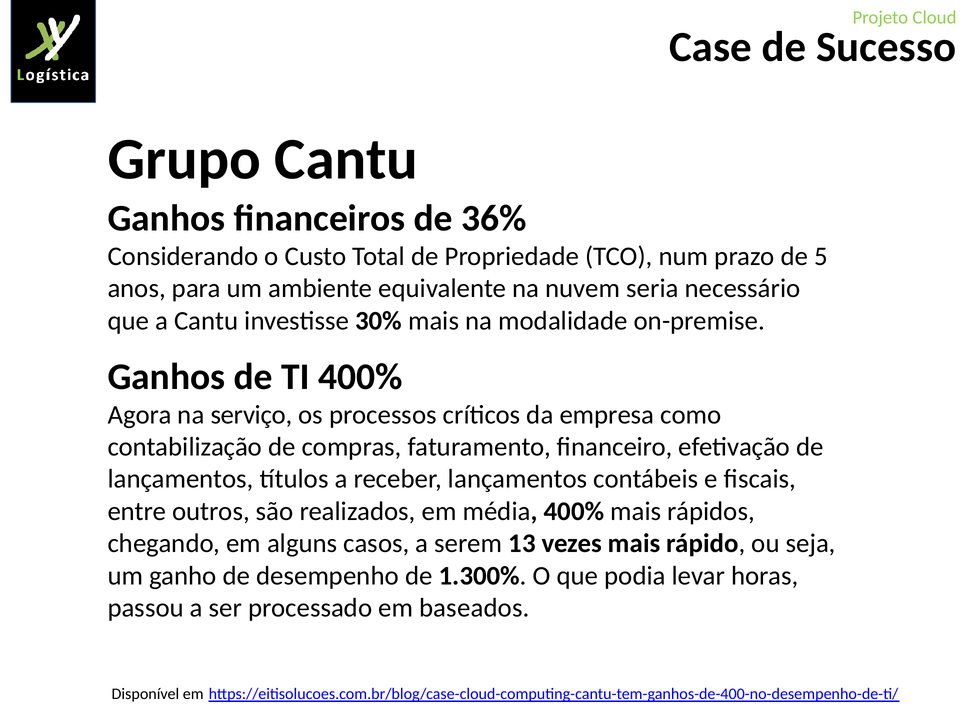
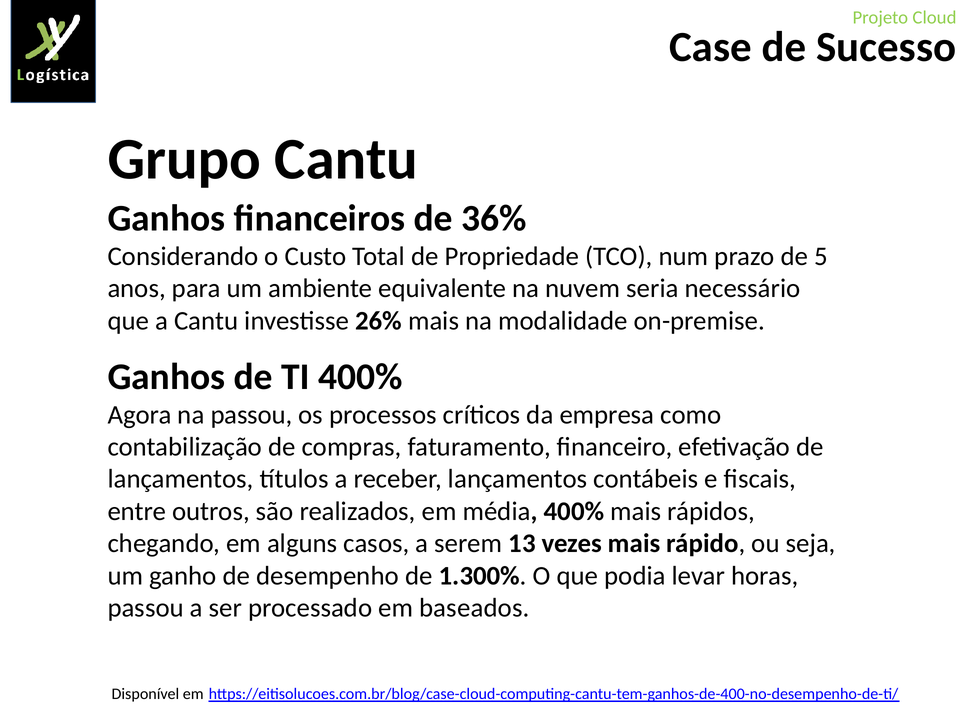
30%: 30% -> 26% (379, 321)
na serviço: serviço -> passou (251, 415)
